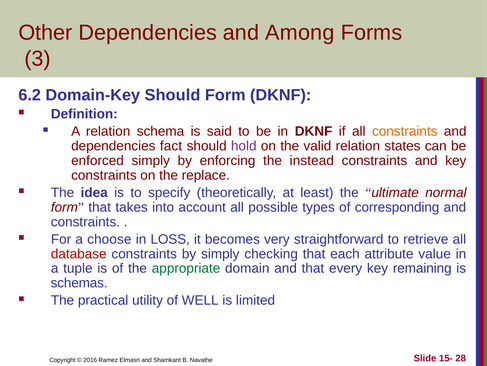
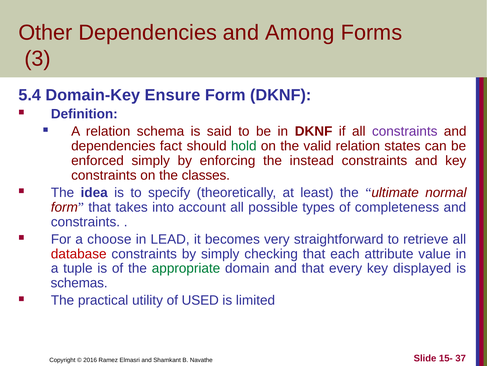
6.2: 6.2 -> 5.4 (30, 95)
Domain-Key Should: Should -> Ensure (172, 95)
constraints colour: orange -> purple (405, 131)
hold colour: purple -> green (244, 146)
replace: replace -> classes (206, 175)
corresponding: corresponding -> completeness (397, 207)
LOSS: LOSS -> LEAD (170, 239)
remaining: remaining -> displayed (422, 268)
WELL: WELL -> USED (200, 300)
28: 28 -> 37 (461, 358)
